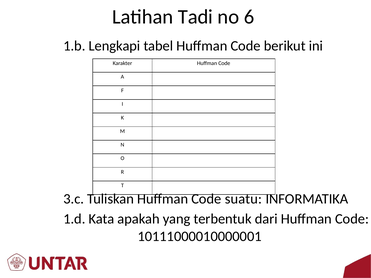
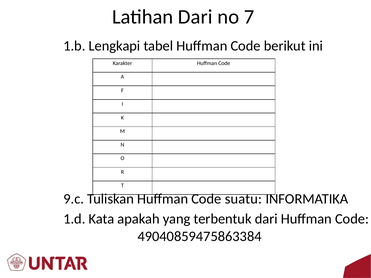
Latihan Tadi: Tadi -> Dari (195, 17)
6: 6 -> 7 (249, 17)
3.c: 3.c -> 9.c (74, 199)
10111000010000001: 10111000010000001 -> 49040859475863384 (200, 236)
